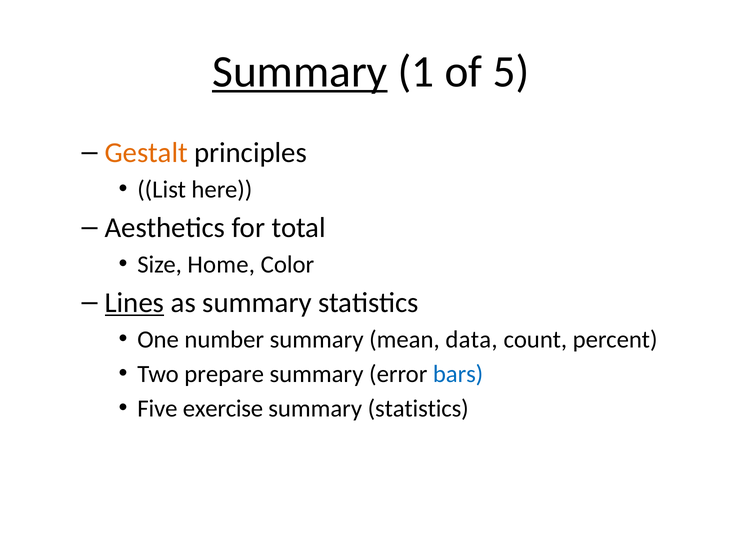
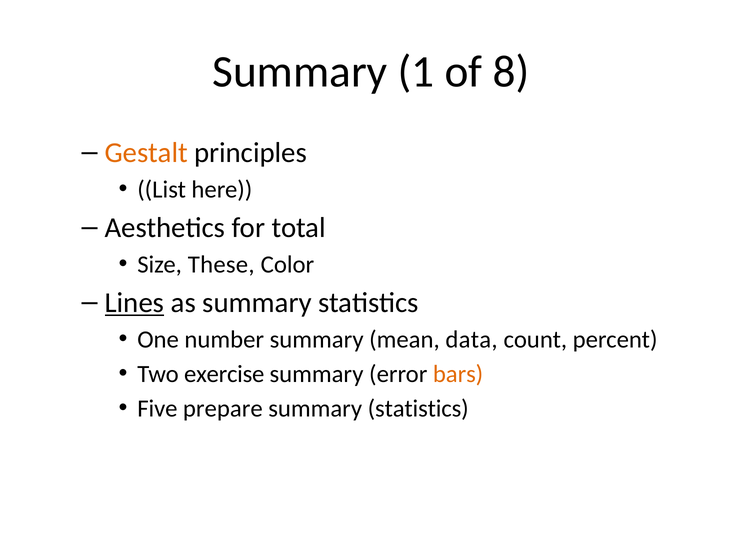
Summary underline: present -> none (300, 72)
5: 5 -> 8 (511, 72)
Home: Home -> These (221, 265)
prepare: prepare -> exercise (224, 374)
bars colour: blue -> orange (458, 374)
exercise: exercise -> prepare (223, 409)
